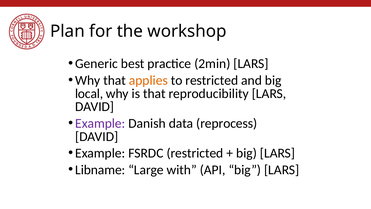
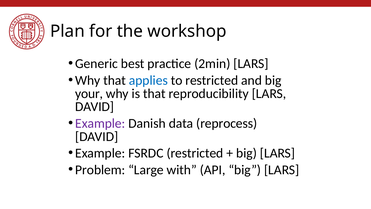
applies colour: orange -> blue (148, 80)
local: local -> your (89, 93)
Libname: Libname -> Problem (100, 170)
